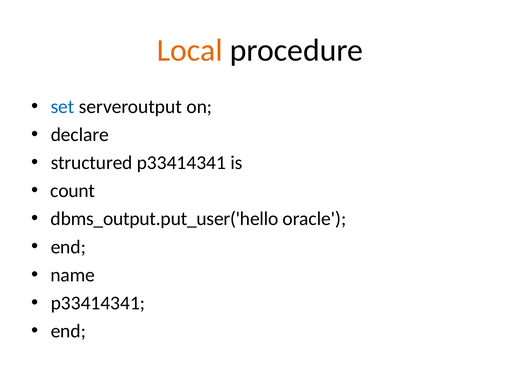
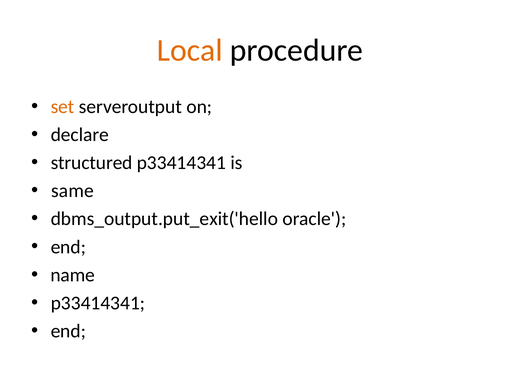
set colour: blue -> orange (63, 107)
count: count -> same (73, 191)
dbms_output.put_user('hello: dbms_output.put_user('hello -> dbms_output.put_exit('hello (164, 219)
